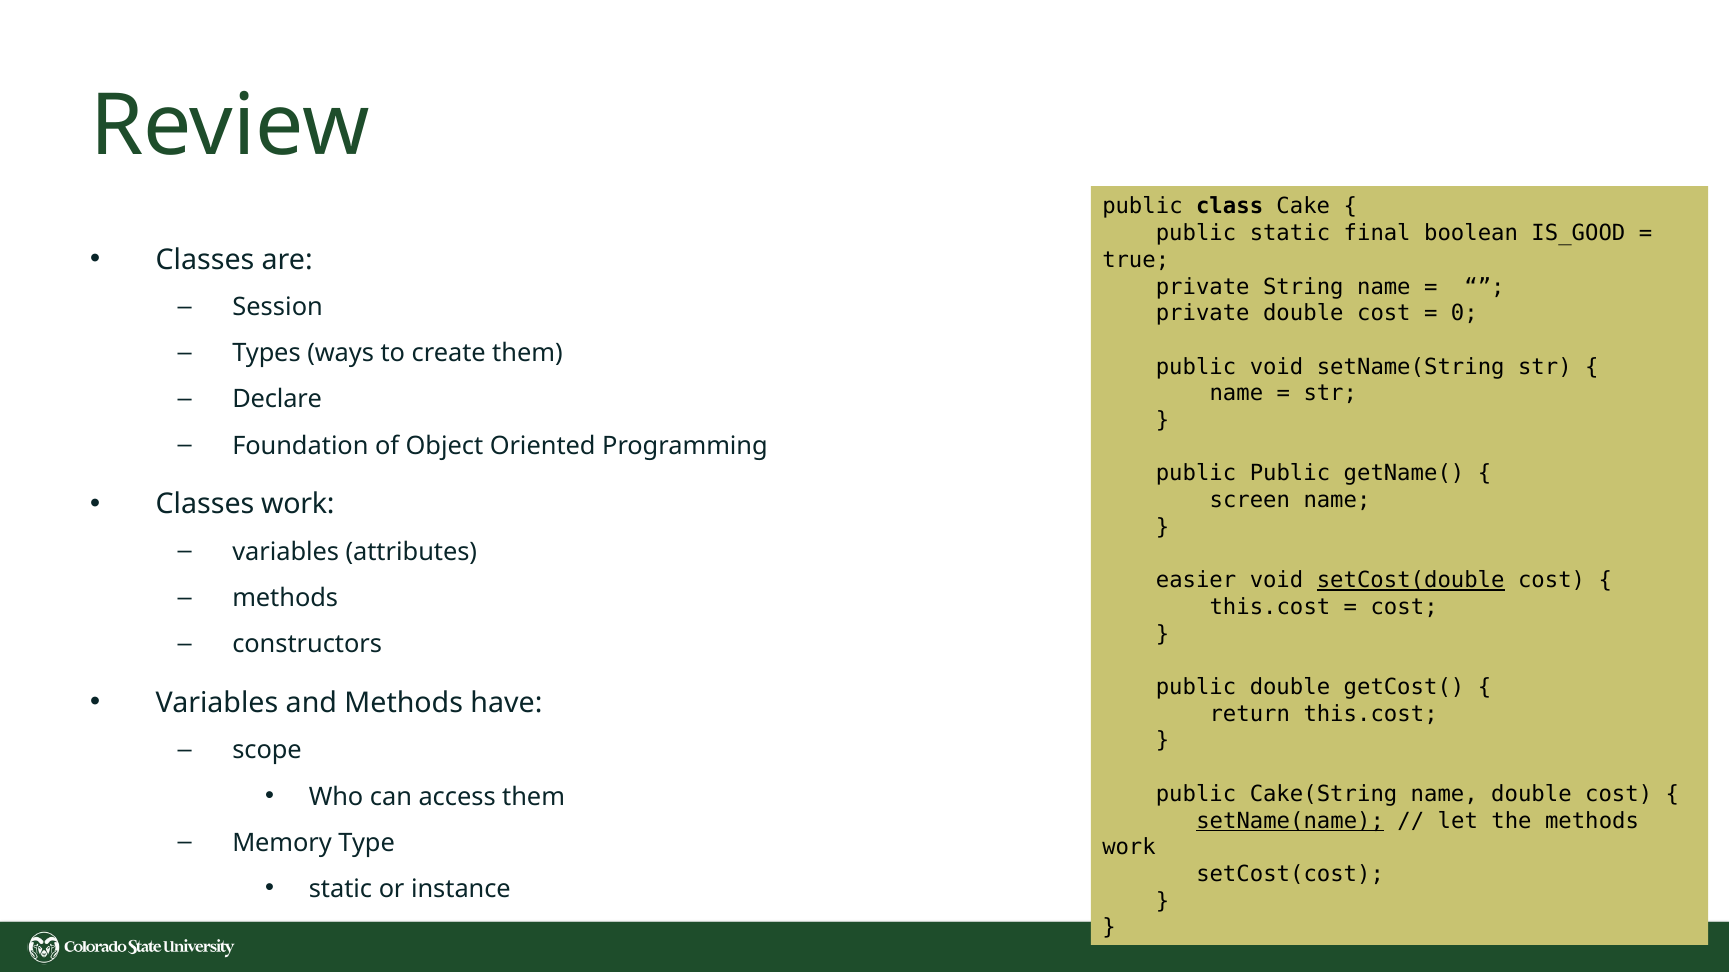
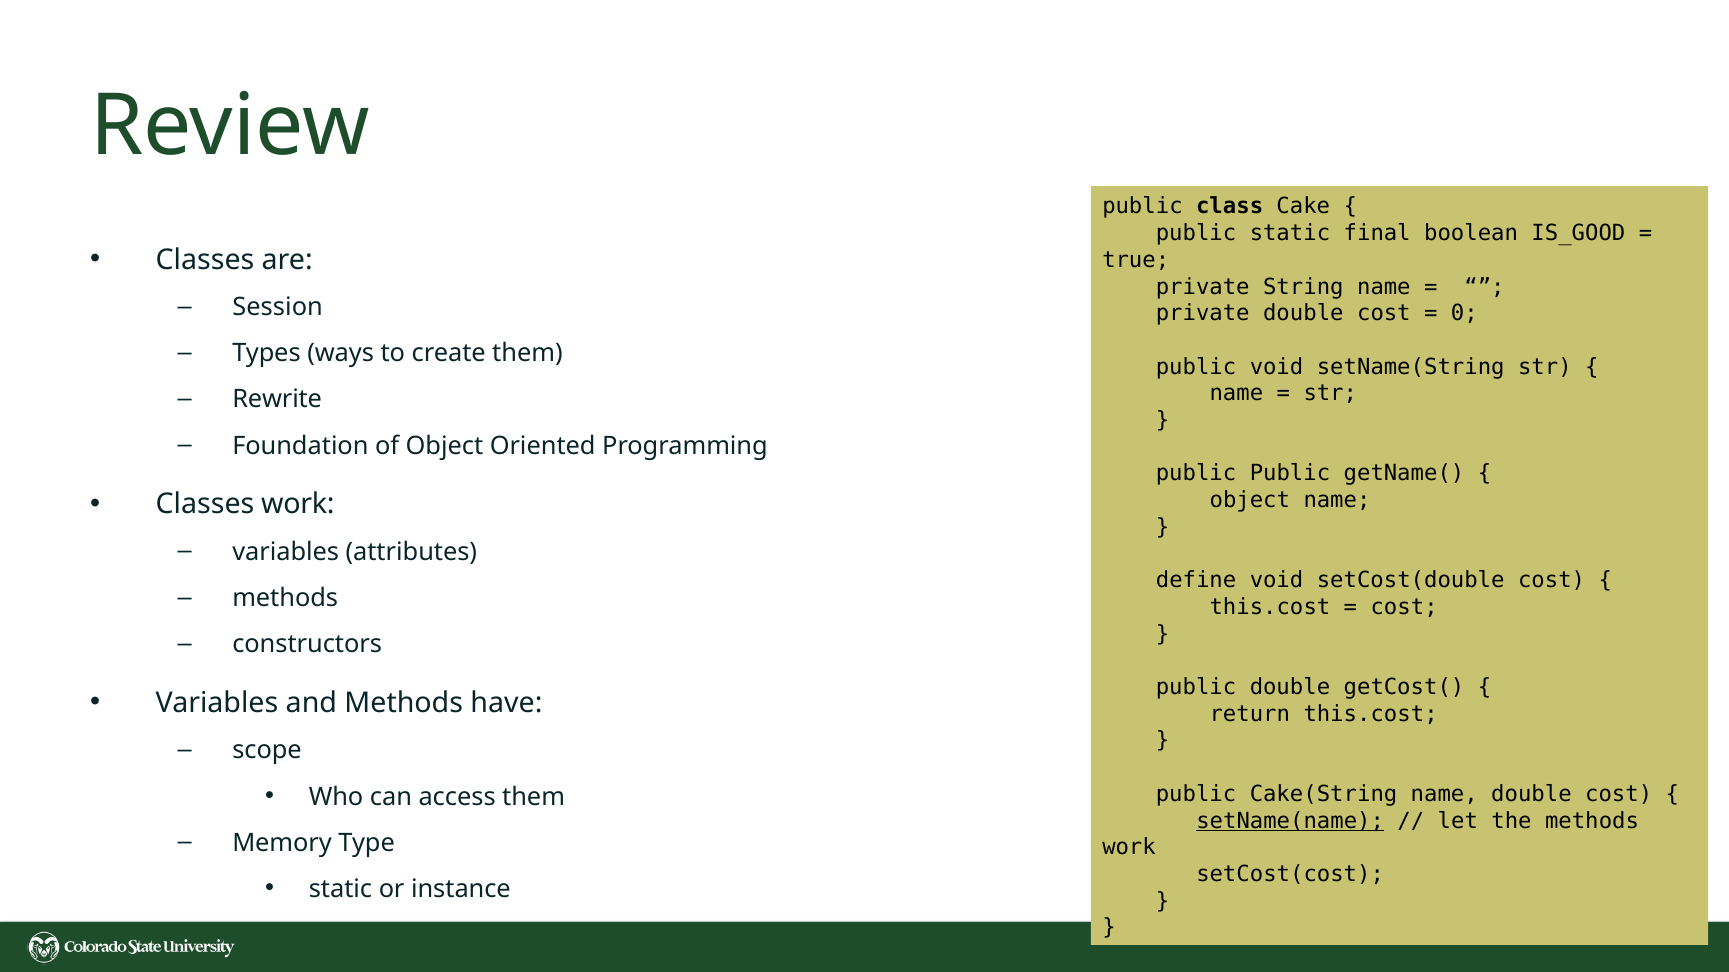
Declare: Declare -> Rewrite (277, 400)
screen: screen -> object (1250, 501)
easier: easier -> define (1196, 581)
setCost(double underline: present -> none (1411, 581)
